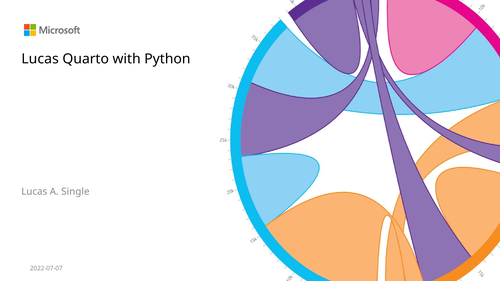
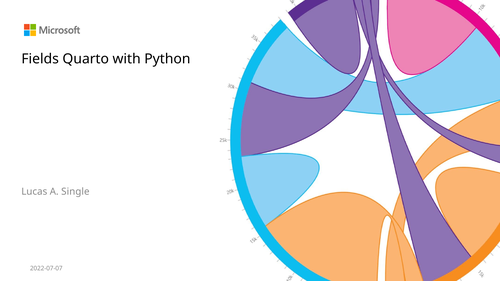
Lucas: Lucas -> Fields (40, 59)
